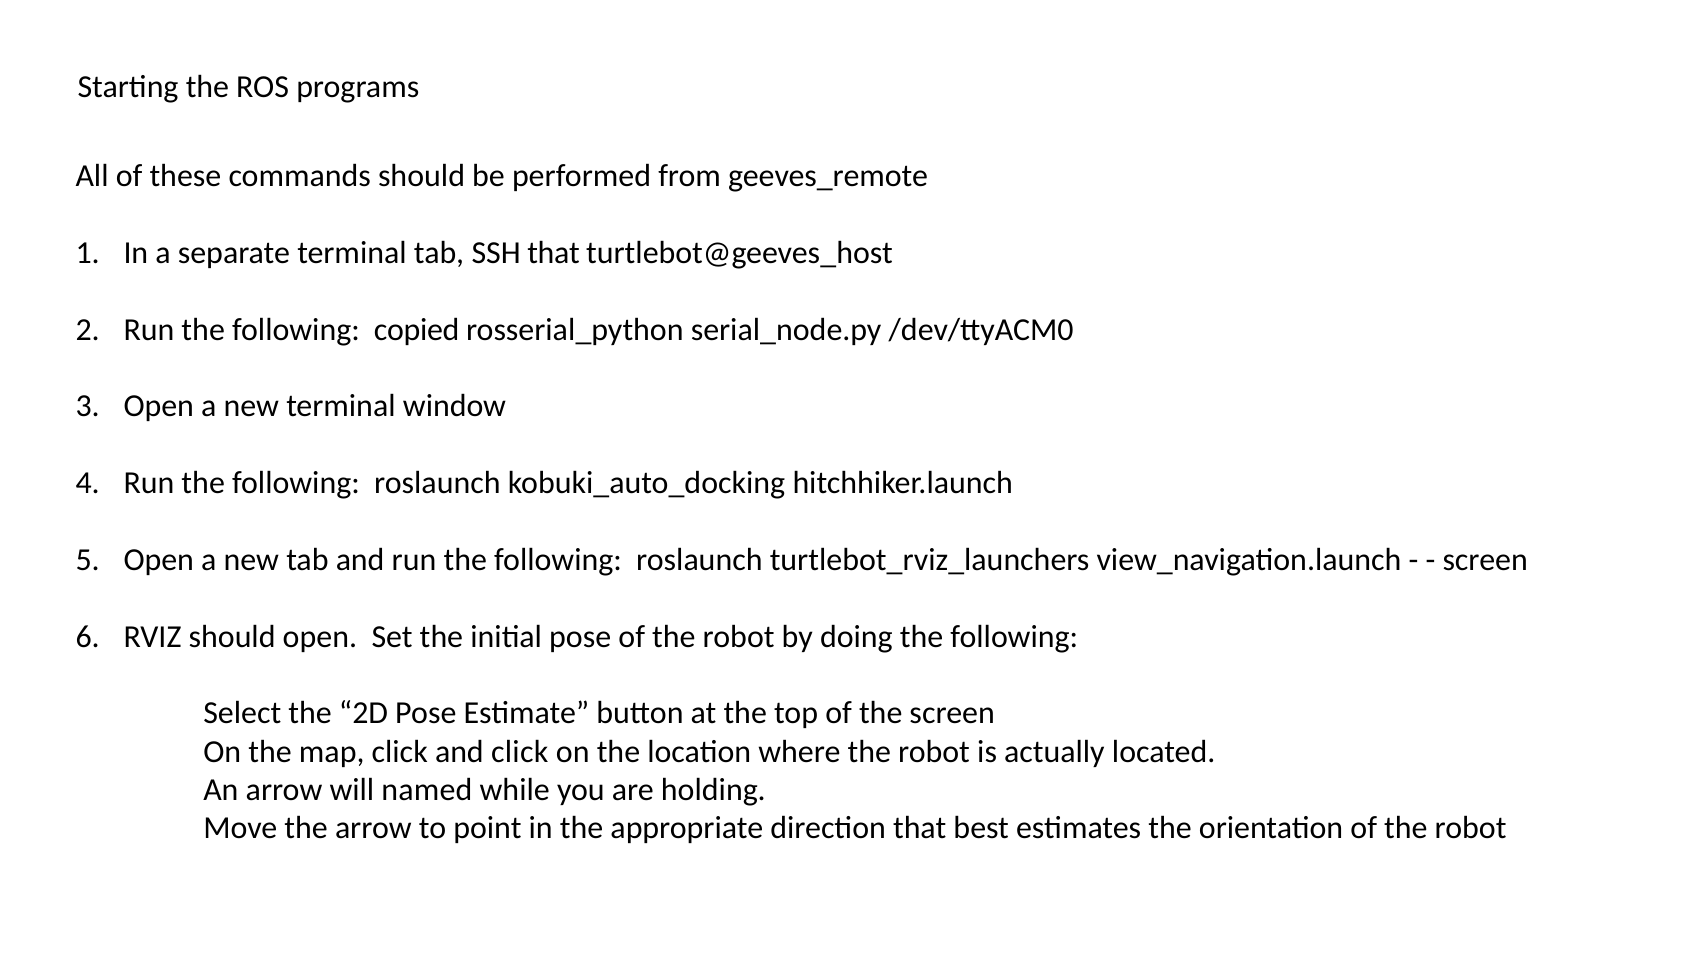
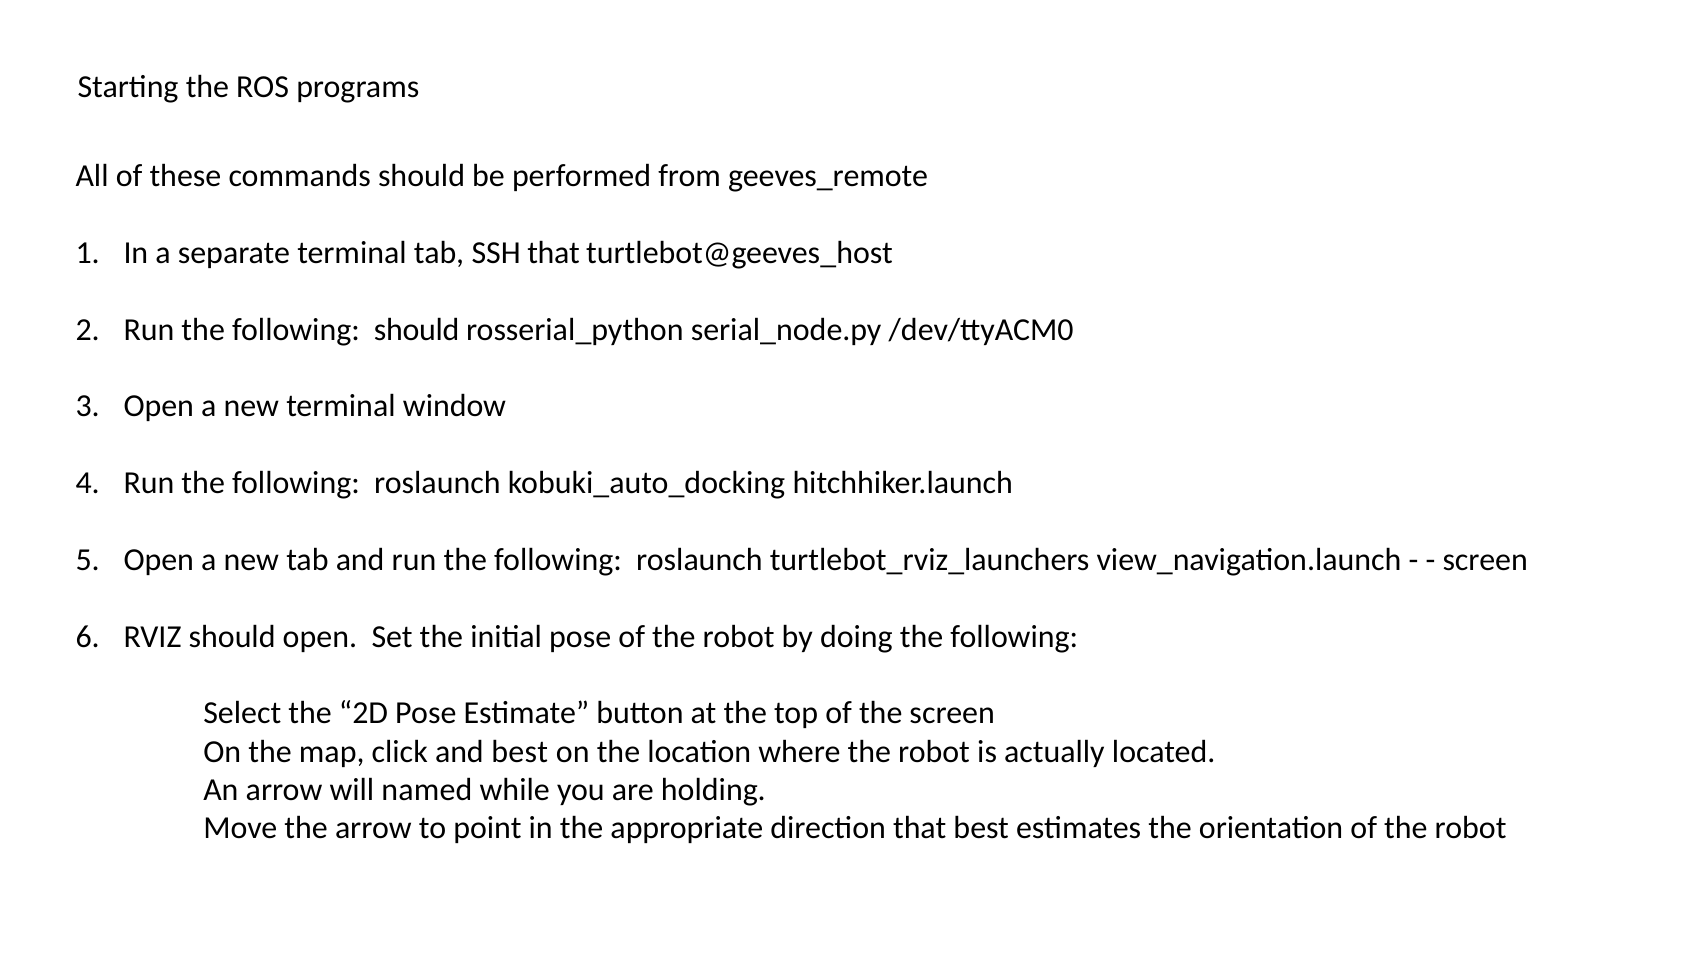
following copied: copied -> should (417, 329)
and click: click -> best (520, 751)
